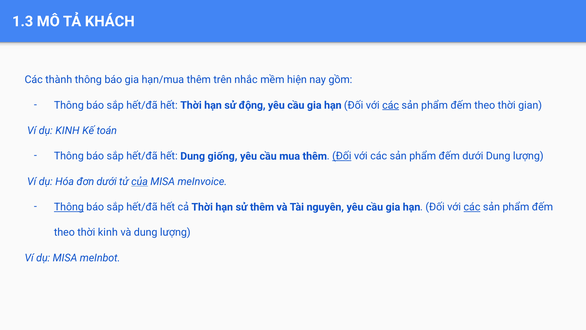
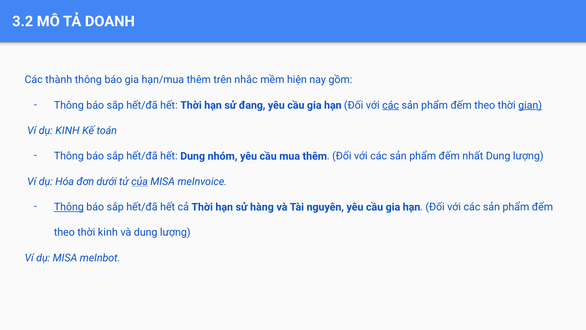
1.3: 1.3 -> 3.2 (23, 21)
KHÁCH: KHÁCH -> DOANH (110, 21)
động: động -> đang (252, 105)
gian underline: none -> present (530, 105)
giống: giống -> nhóm (222, 156)
Đối underline: present -> none (342, 156)
đếm dưới: dưới -> nhất (473, 156)
sử thêm: thêm -> hàng (262, 207)
các underline: present -> none (472, 207)
